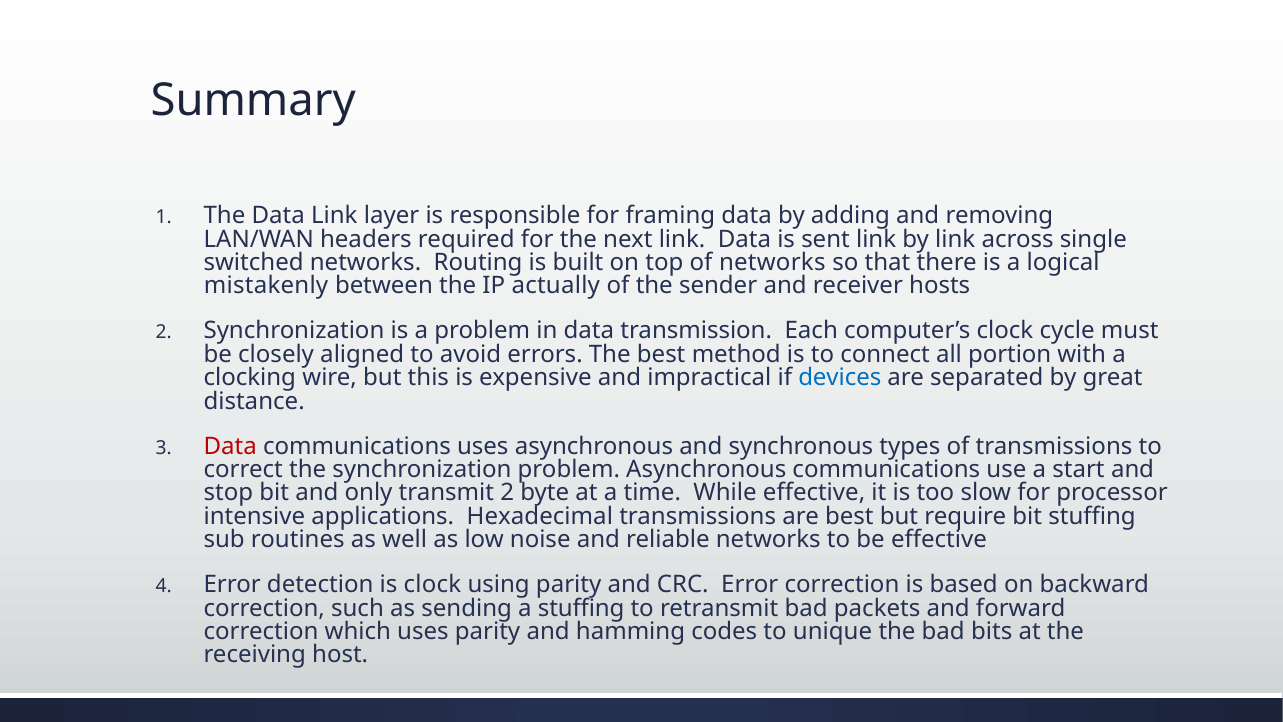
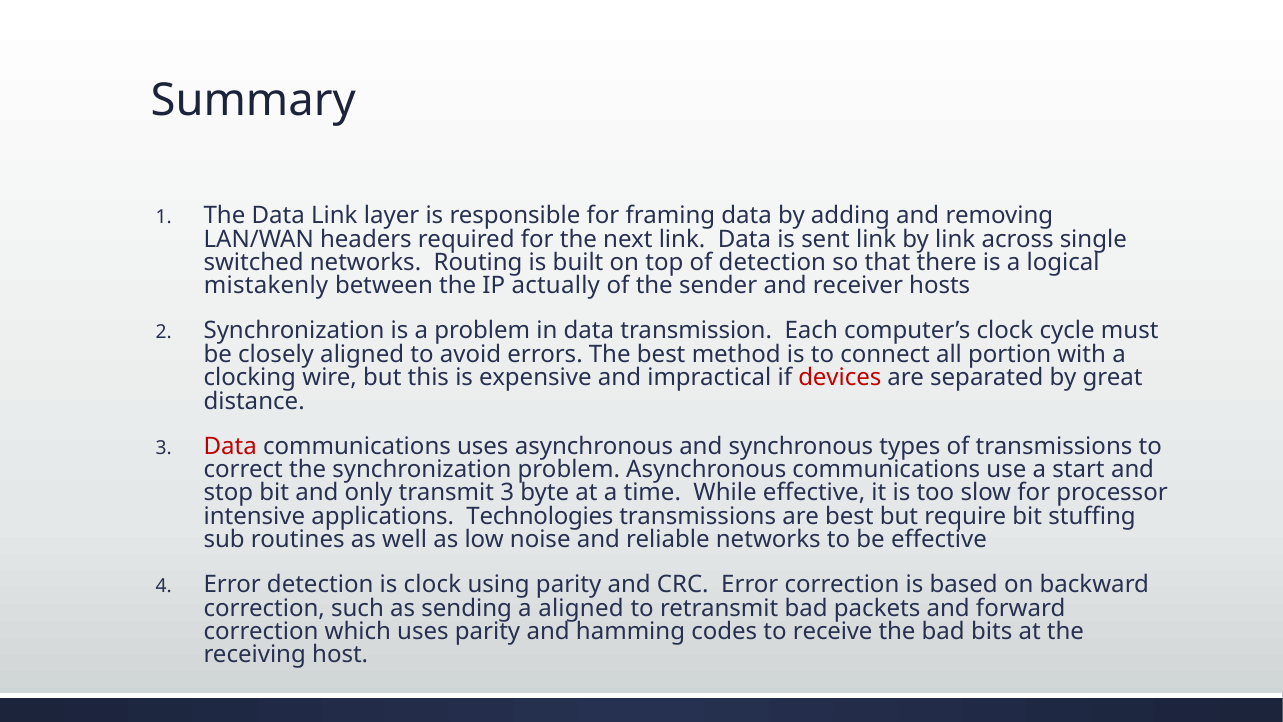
of networks: networks -> detection (772, 262)
devices colour: blue -> red (840, 378)
transmit 2: 2 -> 3 (507, 493)
Hexadecimal: Hexadecimal -> Technologies (540, 516)
a stuffing: stuffing -> aligned (581, 608)
unique: unique -> receive (833, 631)
